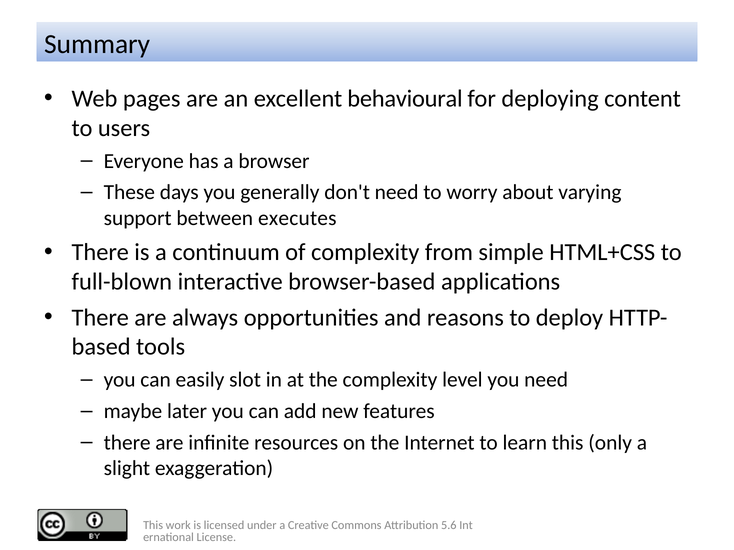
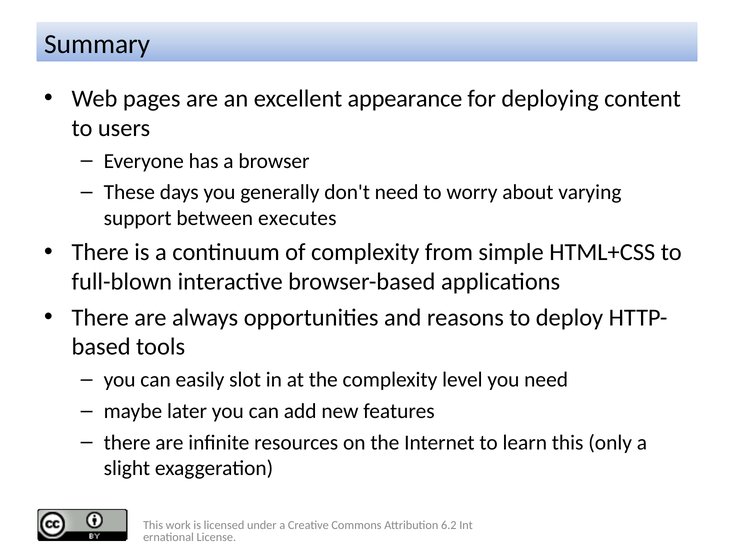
behavioural: behavioural -> appearance (405, 99)
5.6: 5.6 -> 6.2 (449, 526)
